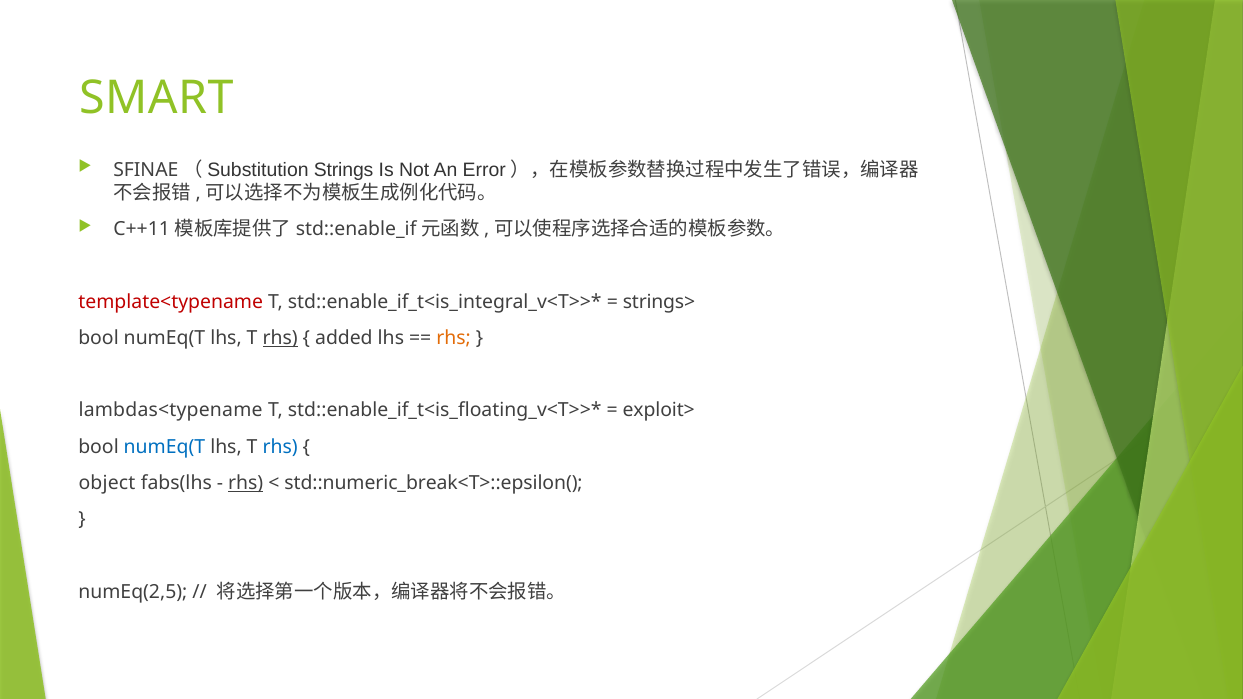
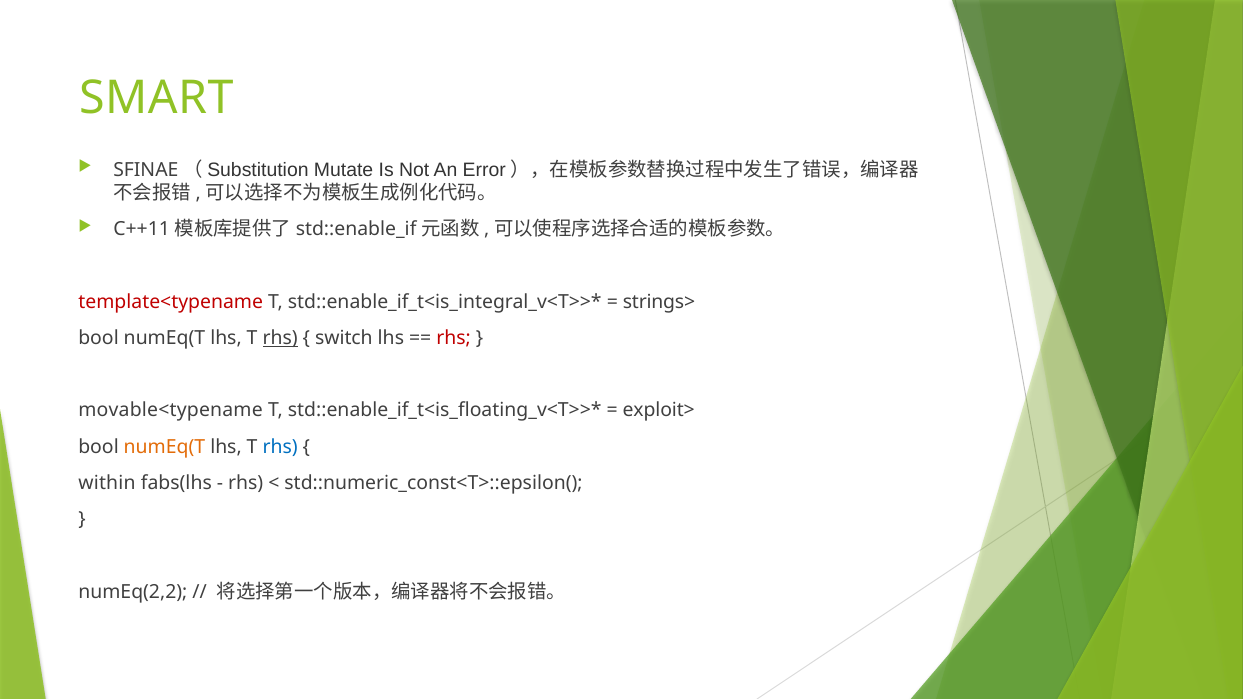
Strings: Strings -> Mutate (344, 170)
added: added -> switch (344, 338)
rhs colour: orange -> red (454, 338)
lambdas<typename: lambdas<typename -> movable<typename (171, 411)
numEq(T colour: blue -> orange (164, 447)
object: object -> within (107, 483)
rhs underline: present -> none (246, 483)
std::numeric_break<T>::epsilon(: std::numeric_break<T>::epsilon( -> std::numeric_const<T>::epsilon( (434, 483)
numEq(2,5: numEq(2,5 -> numEq(2,2 (133, 592)
